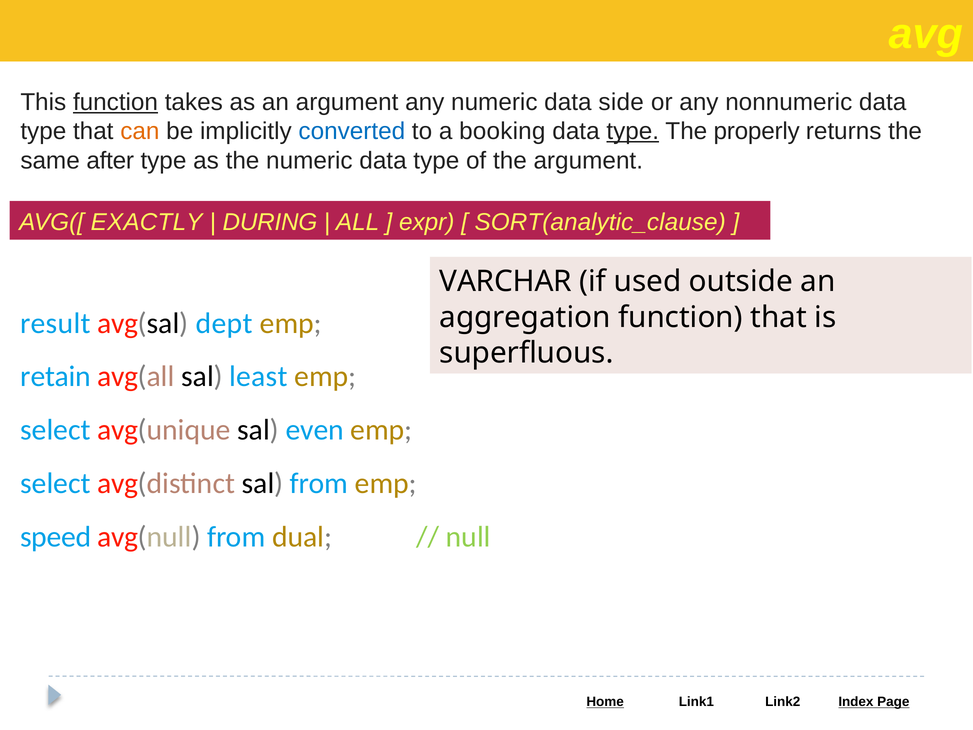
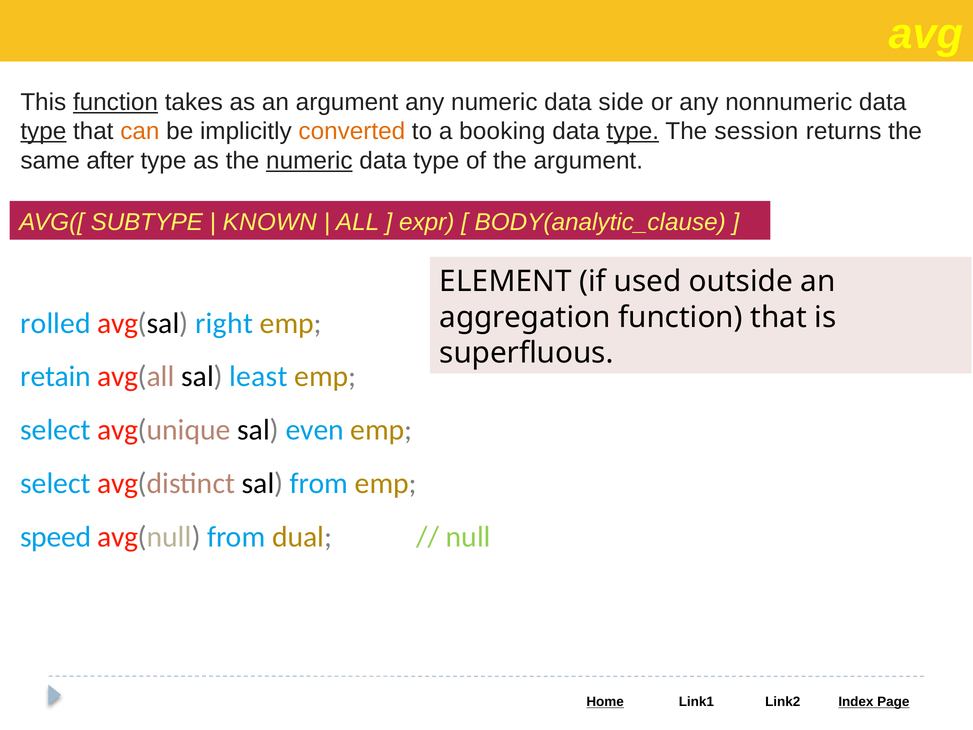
type underline: none -> present (43, 131)
converted colour: blue -> orange (352, 131)
properly: properly -> session (756, 131)
numeric underline: none -> present (309, 161)
EXACTLY: EXACTLY -> SUBTYPE (147, 222)
DURING: DURING -> KNOWN (270, 222)
SORT(analytic_clause: SORT(analytic_clause -> BODY(analytic_clause (600, 222)
VARCHAR: VARCHAR -> ELEMENT (506, 281)
result: result -> rolled (56, 323)
dept: dept -> right (224, 323)
